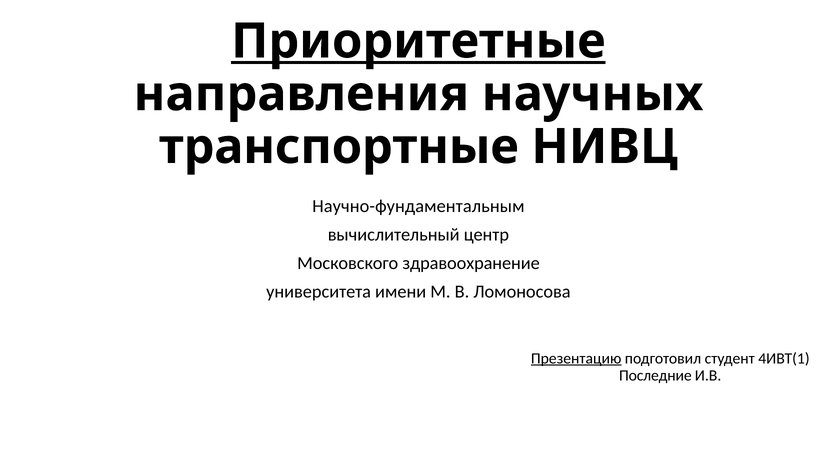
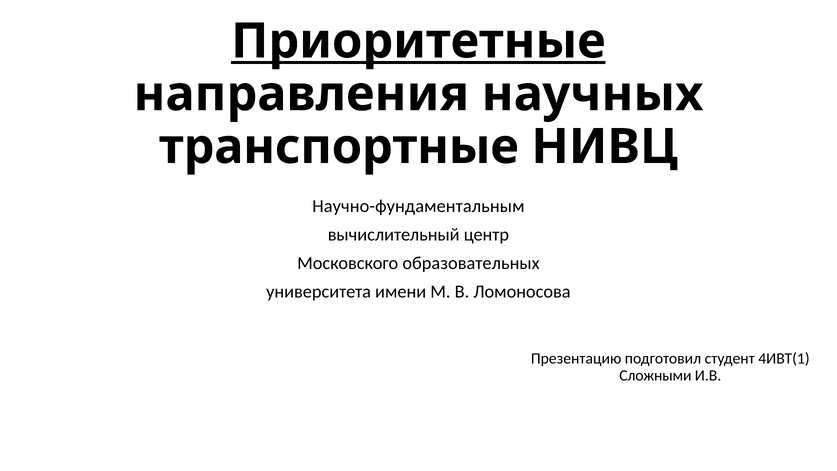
здравоохранение: здравоохранение -> образовательных (471, 263)
Презентацию underline: present -> none (576, 358)
Последние: Последние -> Сложными (655, 375)
